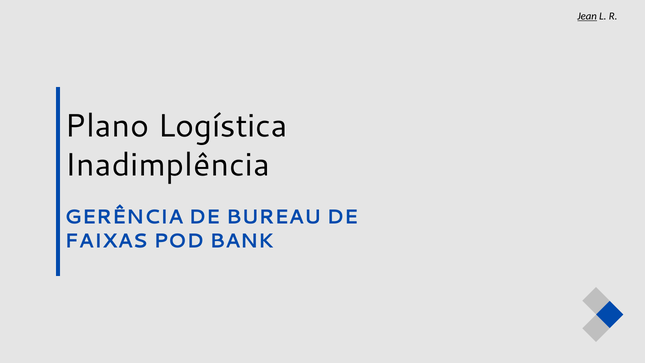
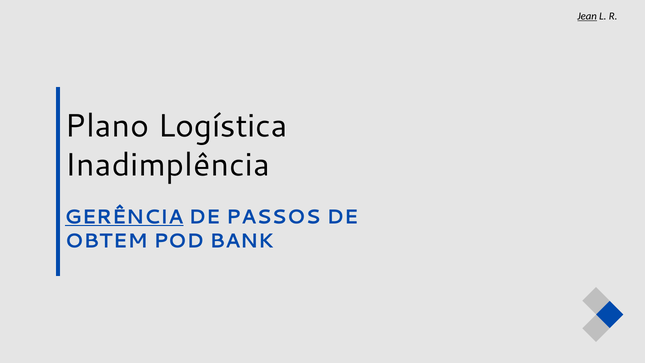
GERÊNCIA underline: none -> present (124, 217)
BUREAU: BUREAU -> PASSOS (273, 217)
FAIXAS: FAIXAS -> OBTEM (106, 241)
